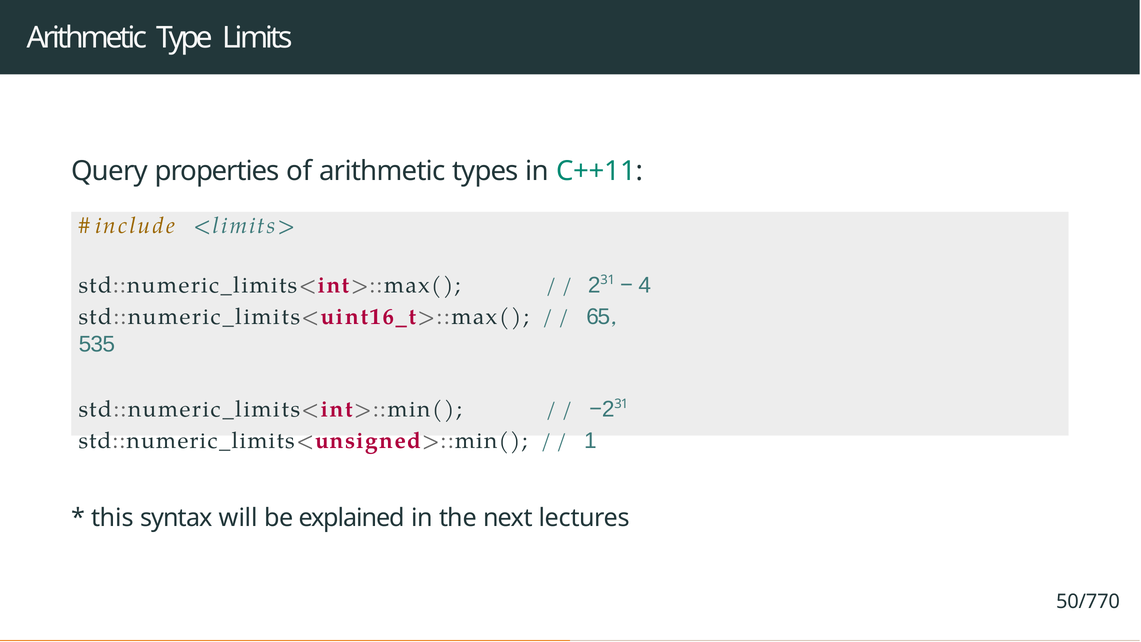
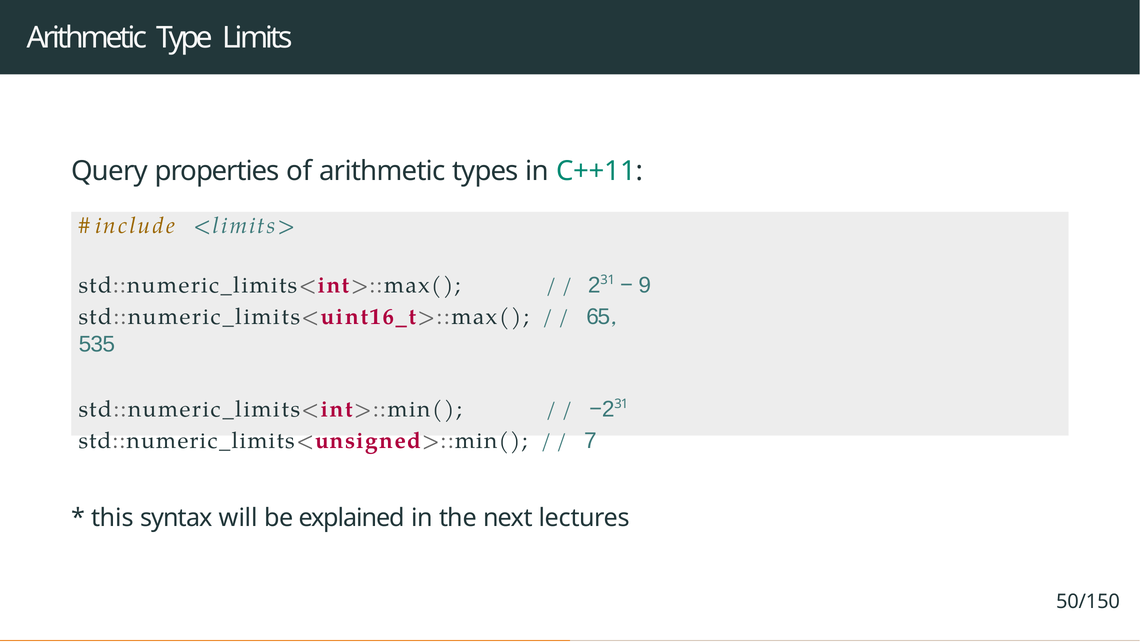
4: 4 -> 9 (645, 285)
1: 1 -> 7 (590, 441)
50/770: 50/770 -> 50/150 (1088, 602)
